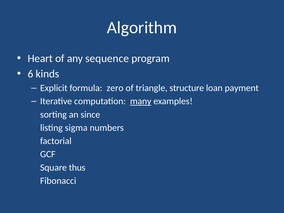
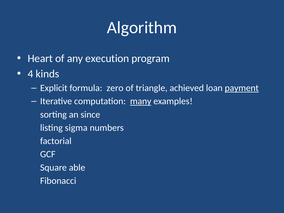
sequence: sequence -> execution (107, 58)
6: 6 -> 4 (30, 74)
structure: structure -> achieved (187, 88)
payment underline: none -> present (242, 88)
thus: thus -> able (77, 168)
